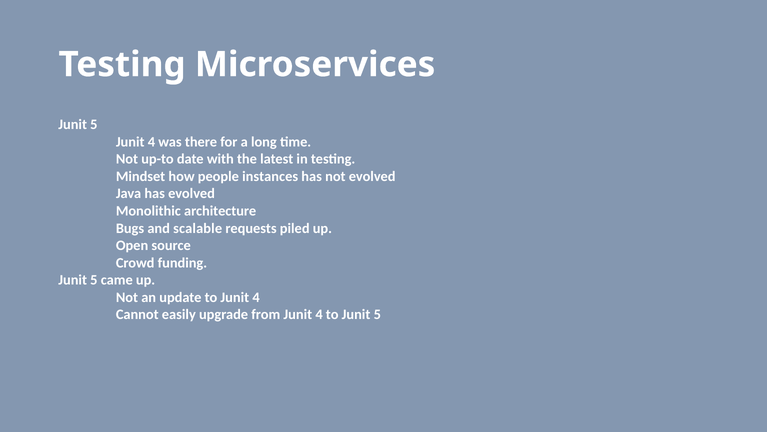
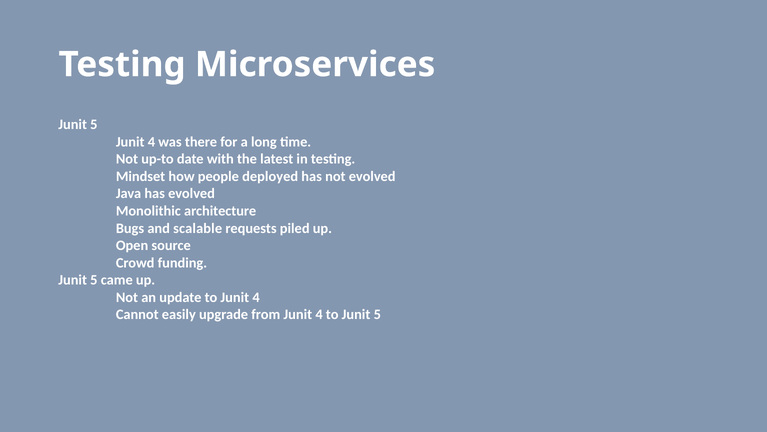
instances: instances -> deployed (270, 176)
